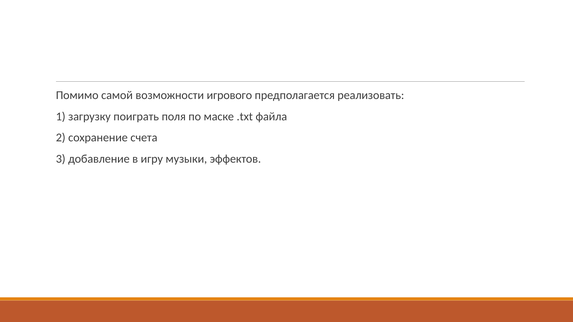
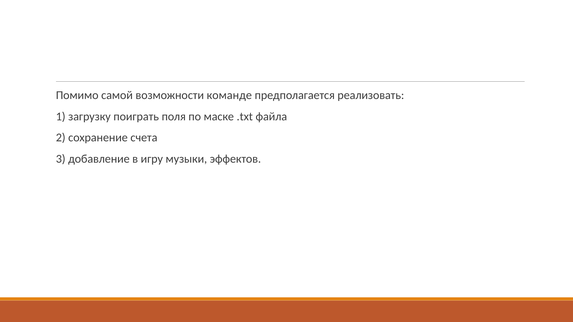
игрового: игрового -> команде (229, 95)
